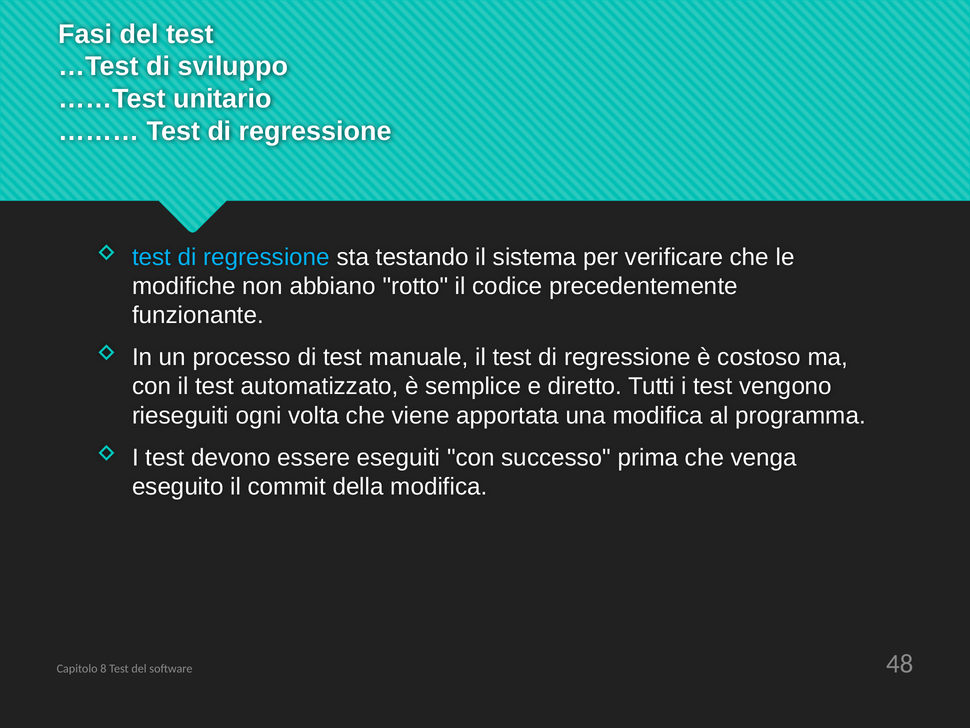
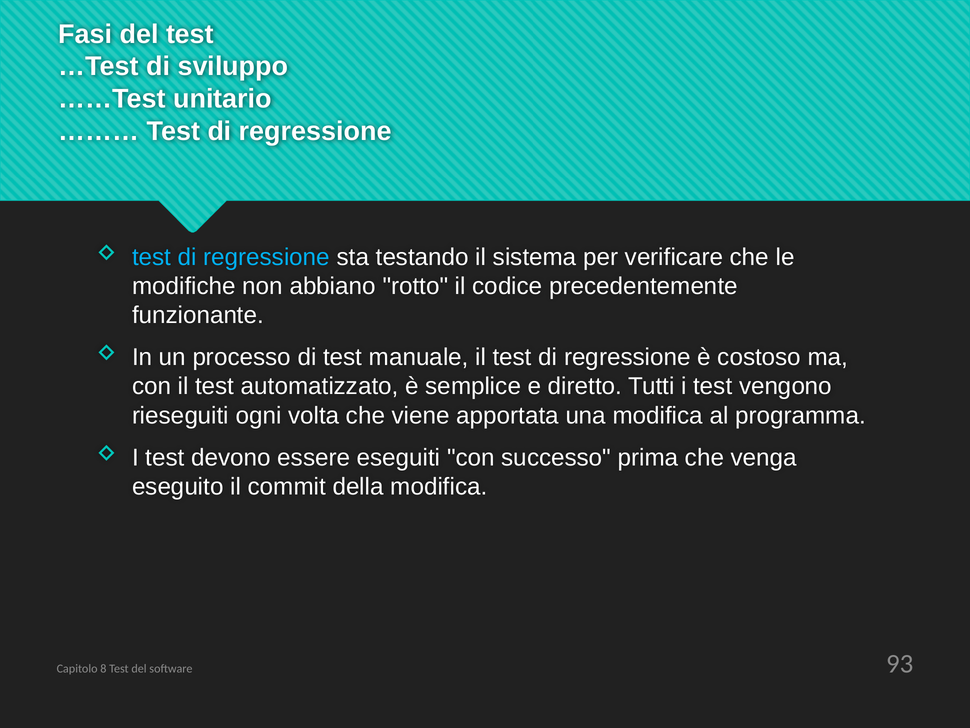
48: 48 -> 93 (900, 663)
